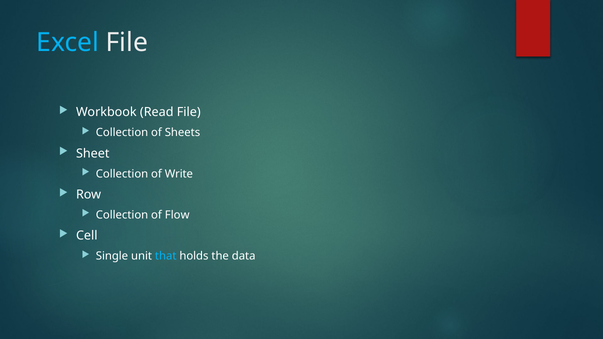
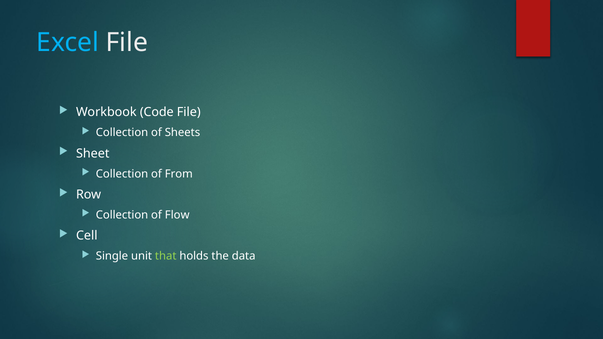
Read: Read -> Code (157, 112)
Write: Write -> From (179, 174)
that colour: light blue -> light green (166, 256)
